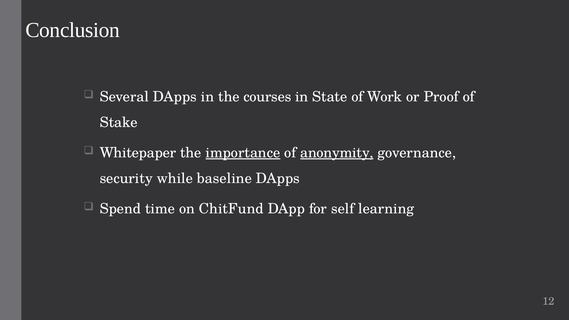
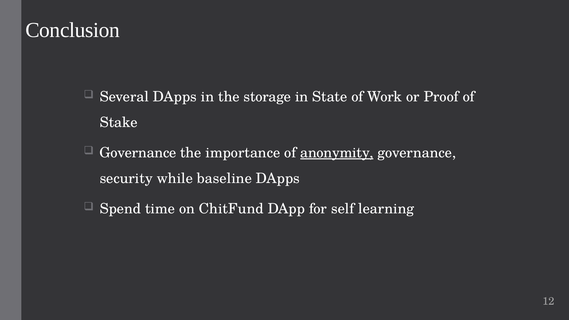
courses: courses -> storage (267, 97)
Whitepaper: Whitepaper -> Governance (138, 153)
importance underline: present -> none (243, 153)
